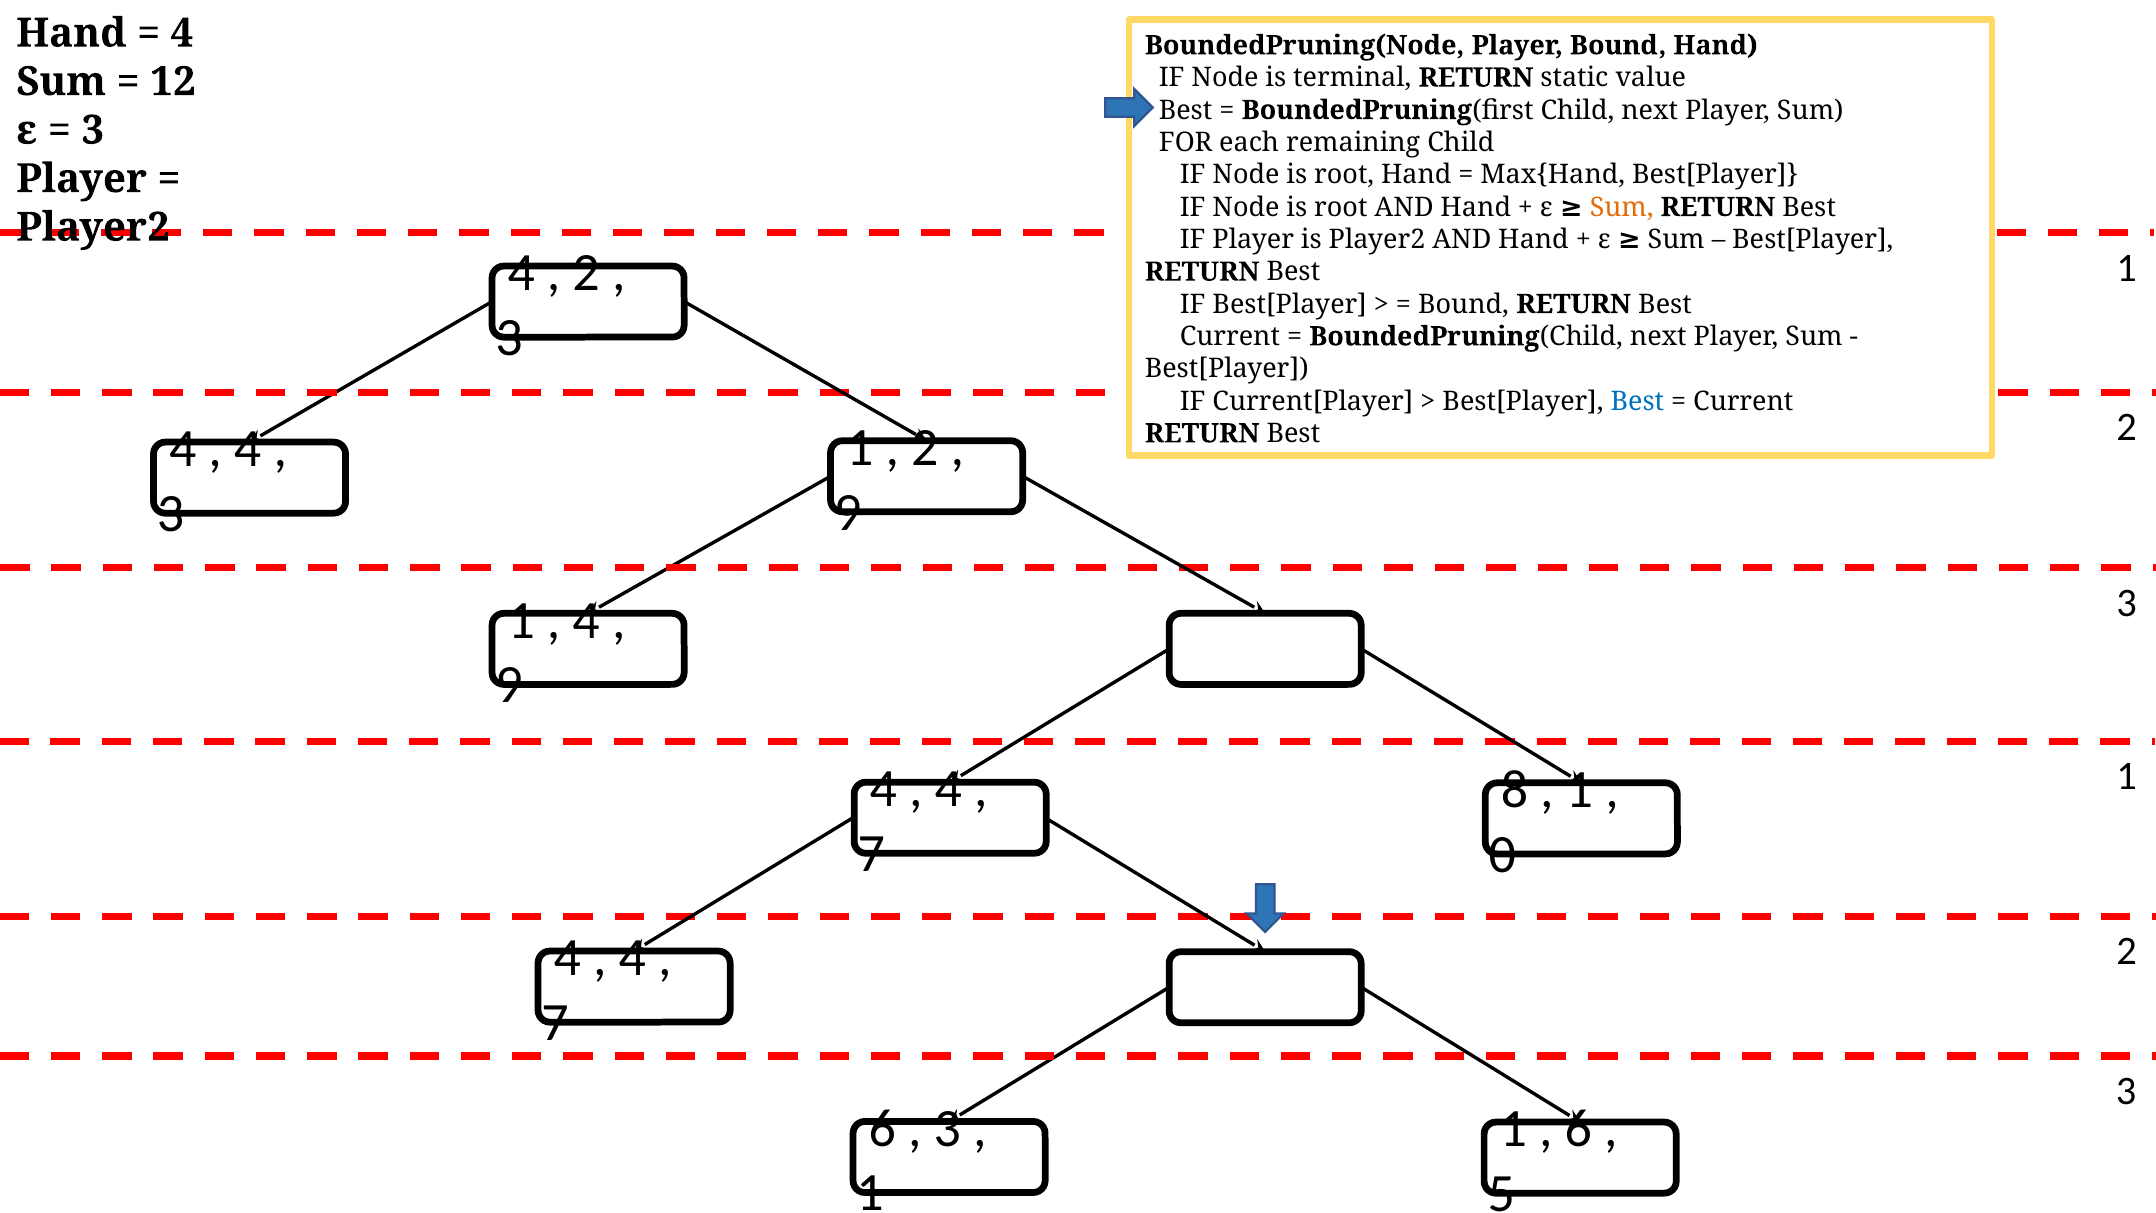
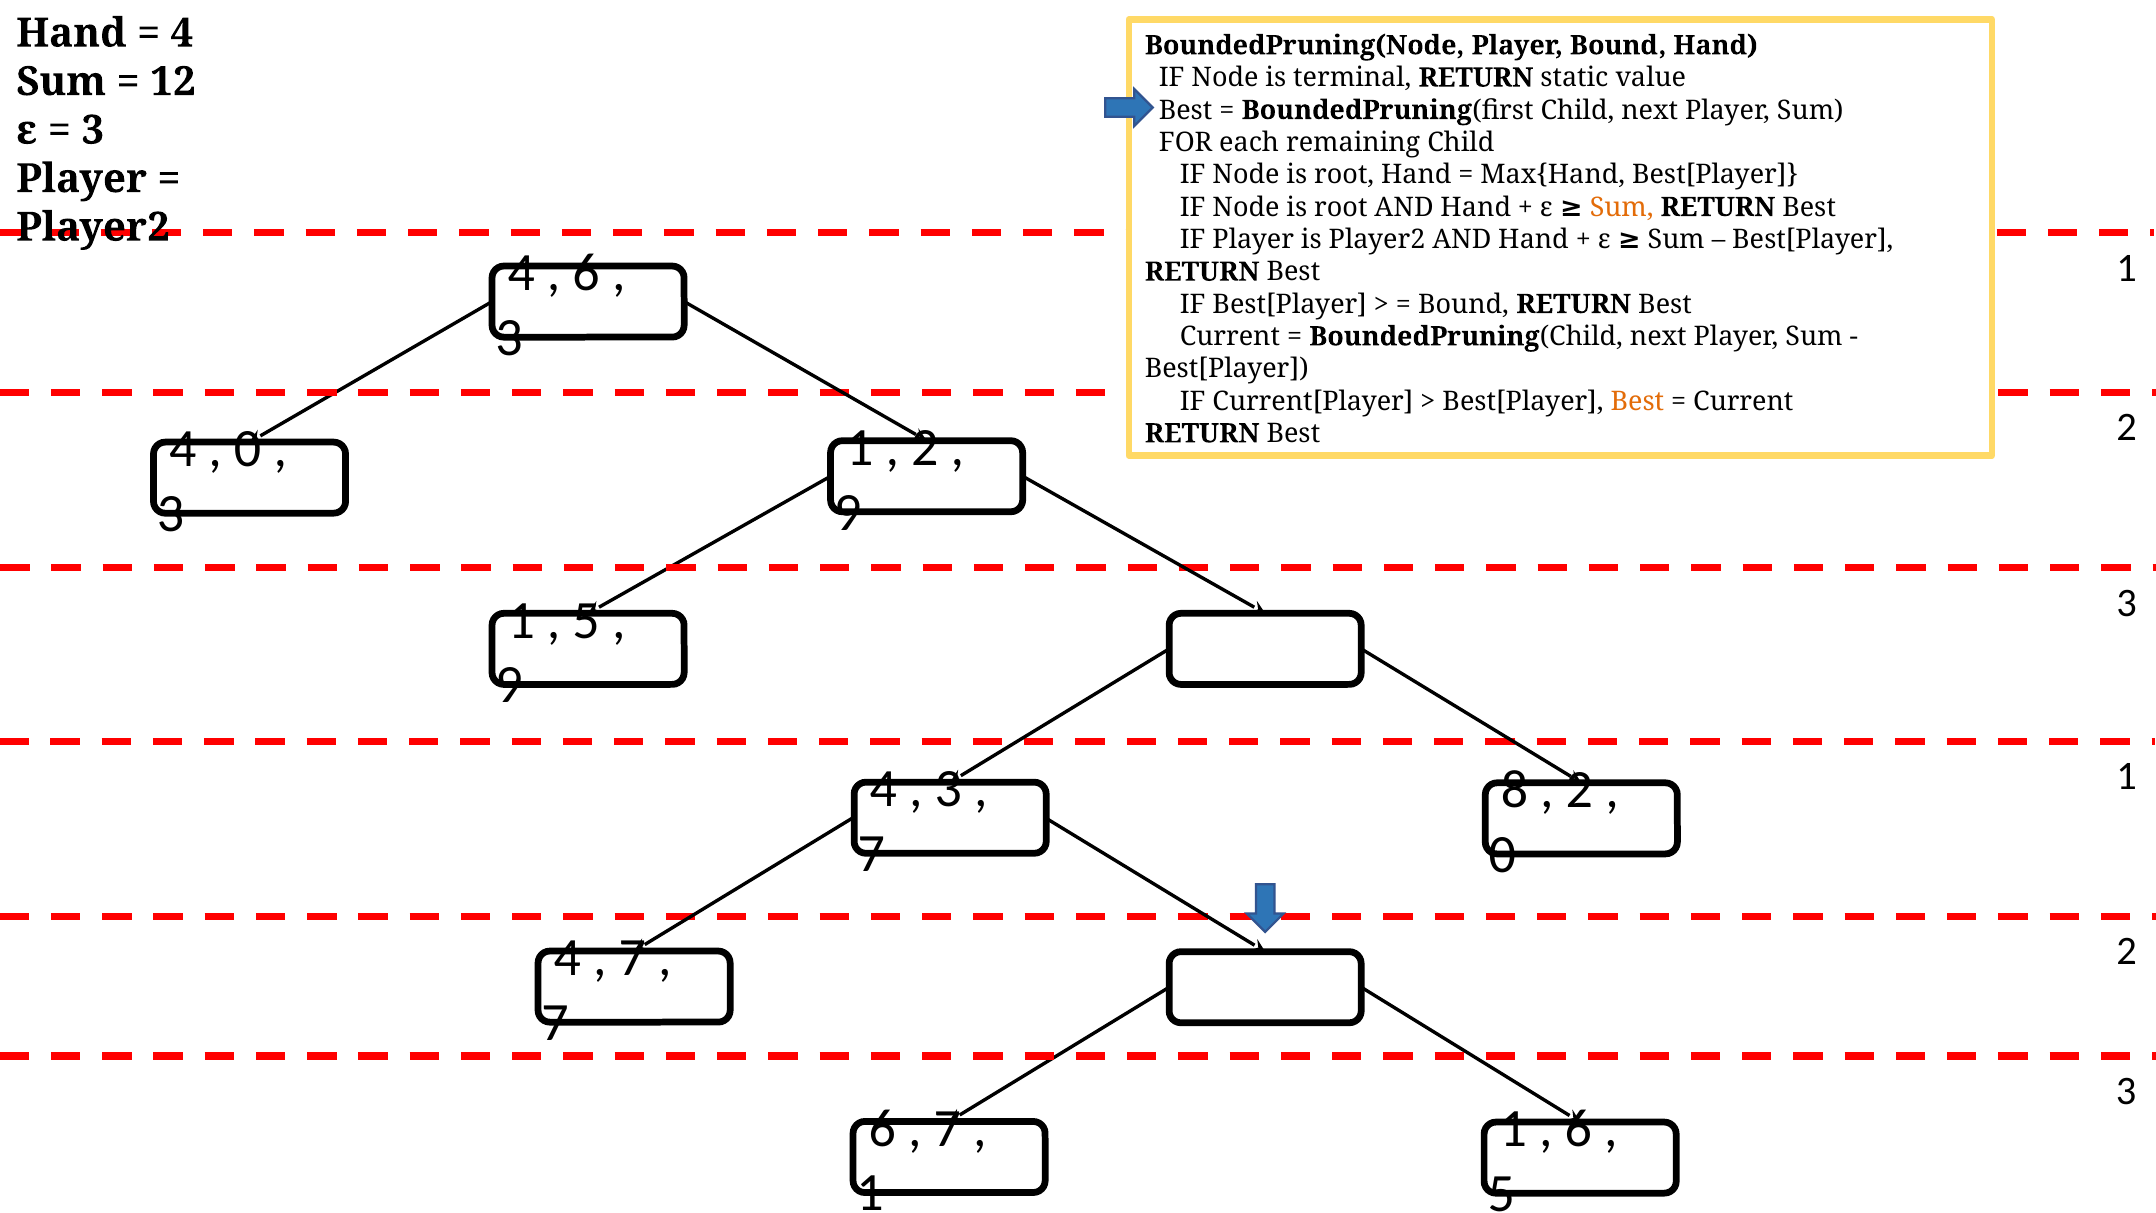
2: 2 -> 6 (586, 273)
Best colour: blue -> orange (1637, 401)
4: 4 -> 0 (248, 449)
4: 4 -> 5 (586, 620)
4: 4 -> 3 (948, 789)
1: 1 -> 2 (1579, 790)
4: 4 -> 7 (632, 958)
3: 3 -> 7 (947, 1128)
